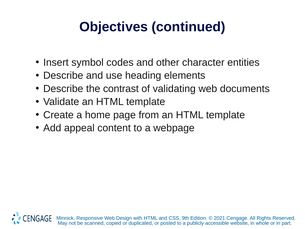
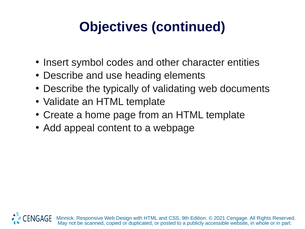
contrast: contrast -> typically (121, 89)
